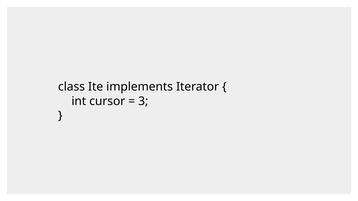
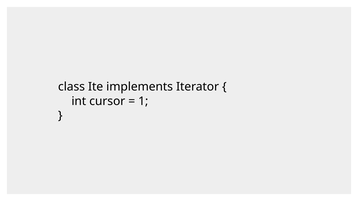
3: 3 -> 1 (143, 101)
